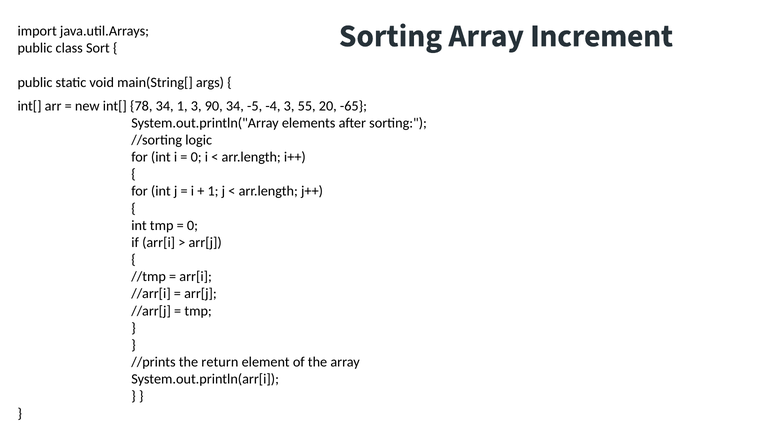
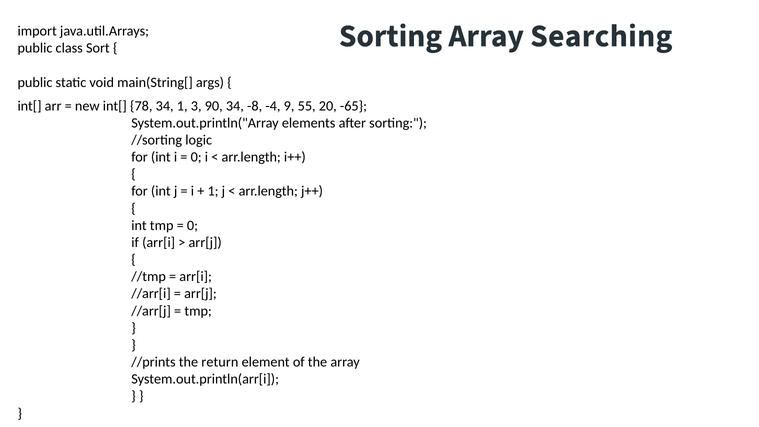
Increment: Increment -> Searching (601, 36)
-5: -5 -> -8 (255, 106)
-4 3: 3 -> 9 (289, 106)
